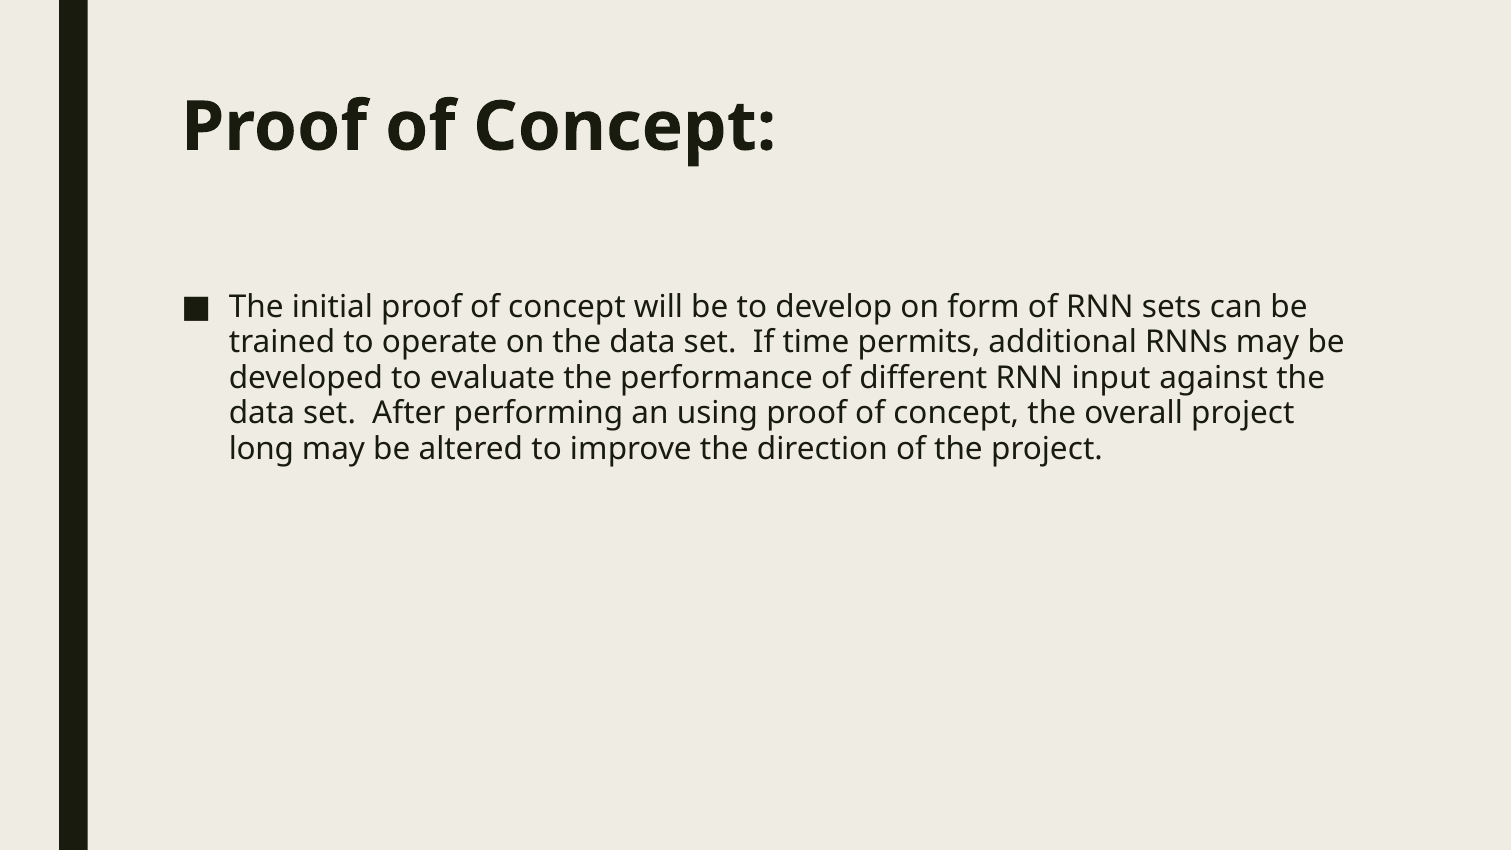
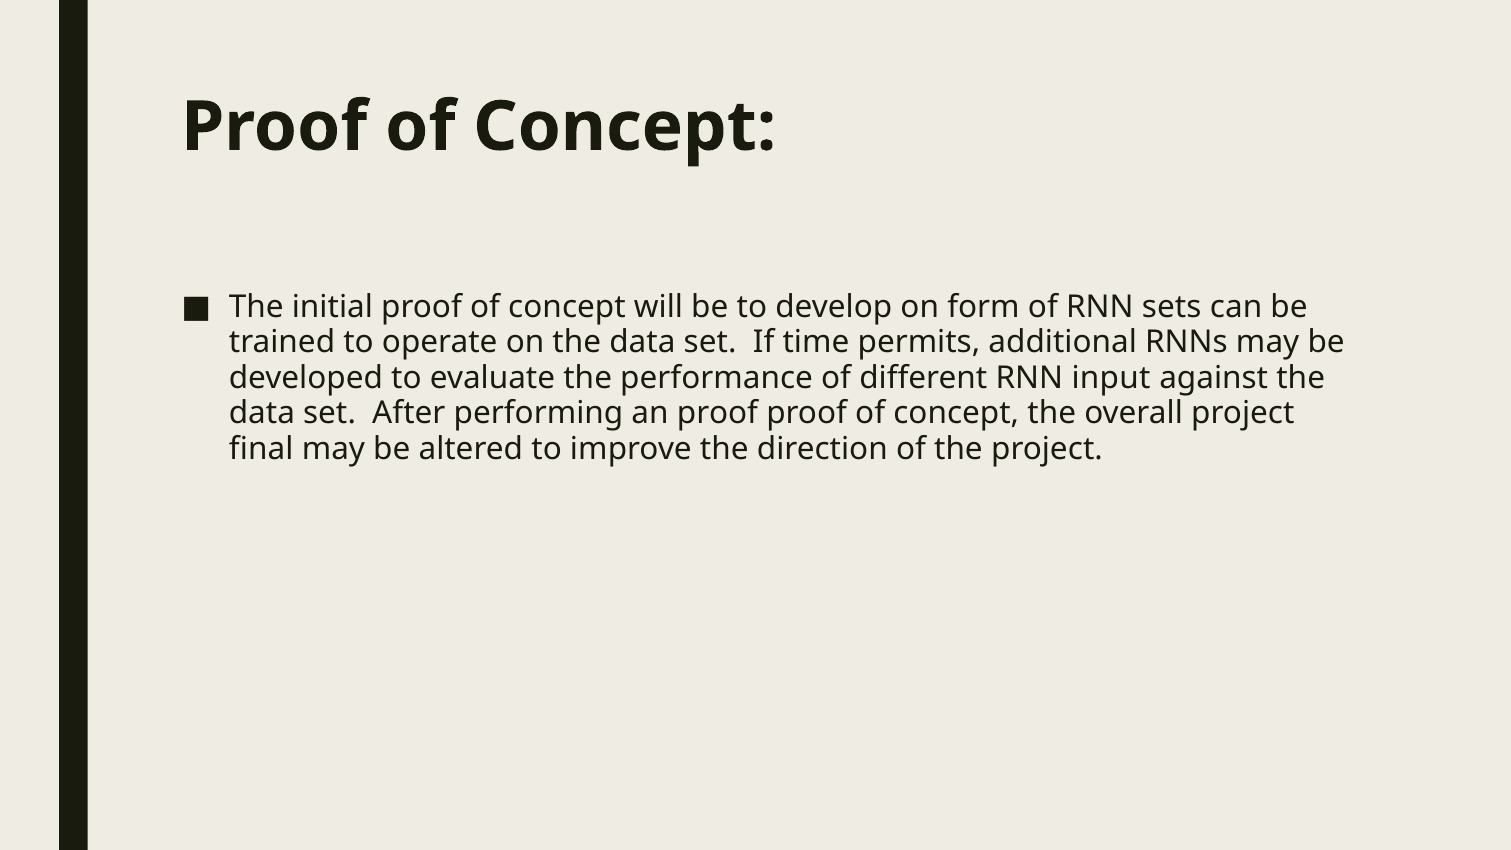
an using: using -> proof (717, 414)
long: long -> final (261, 449)
